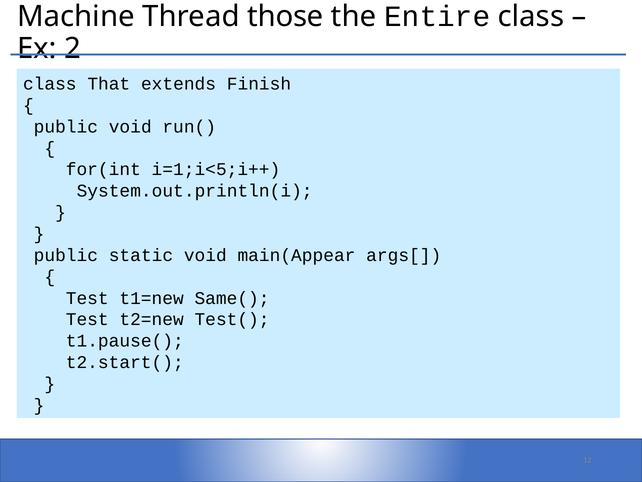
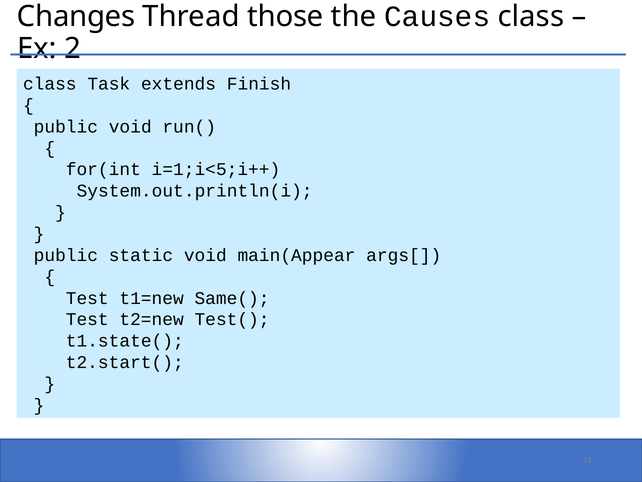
Machine: Machine -> Changes (76, 17)
Entire: Entire -> Causes (437, 17)
That: That -> Task (109, 84)
t1.pause(: t1.pause( -> t1.state( (125, 341)
